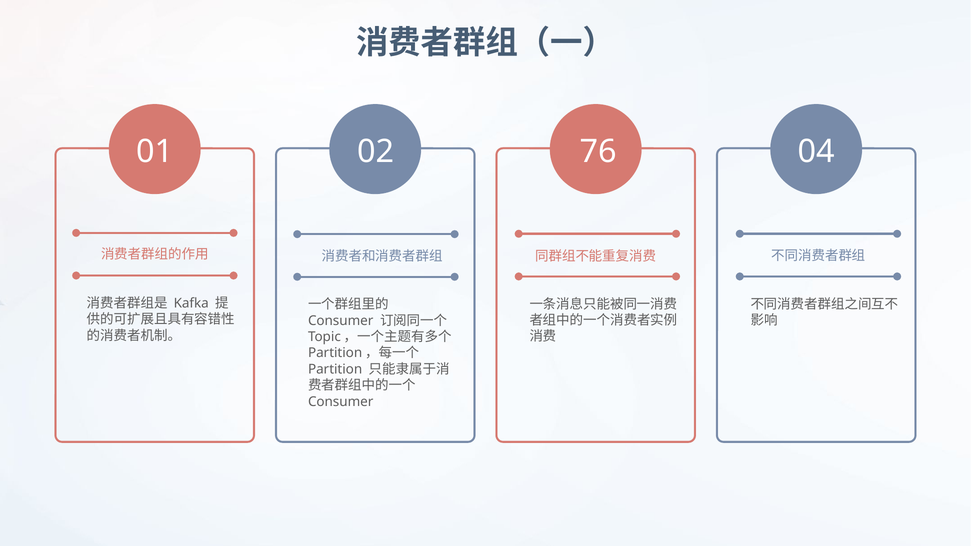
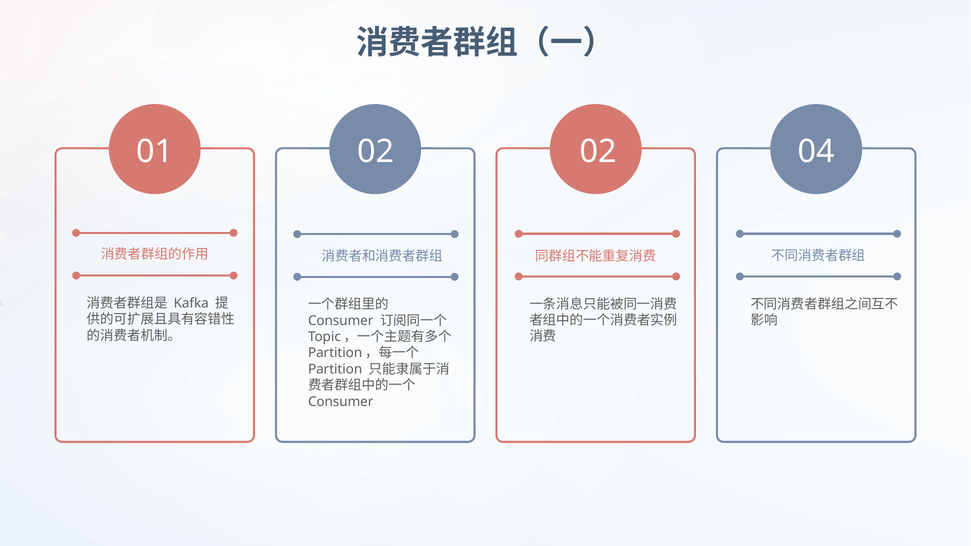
02 76: 76 -> 02 (598, 151)
